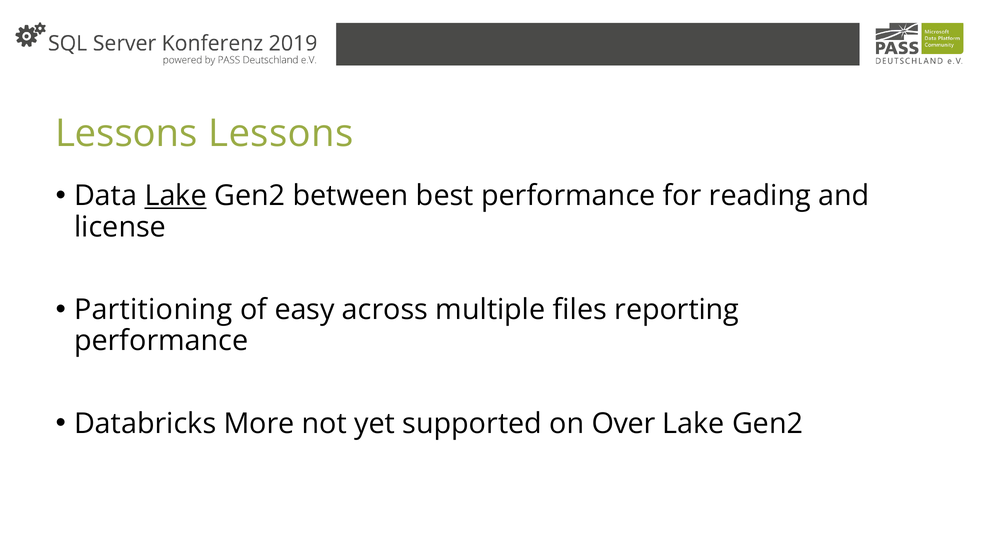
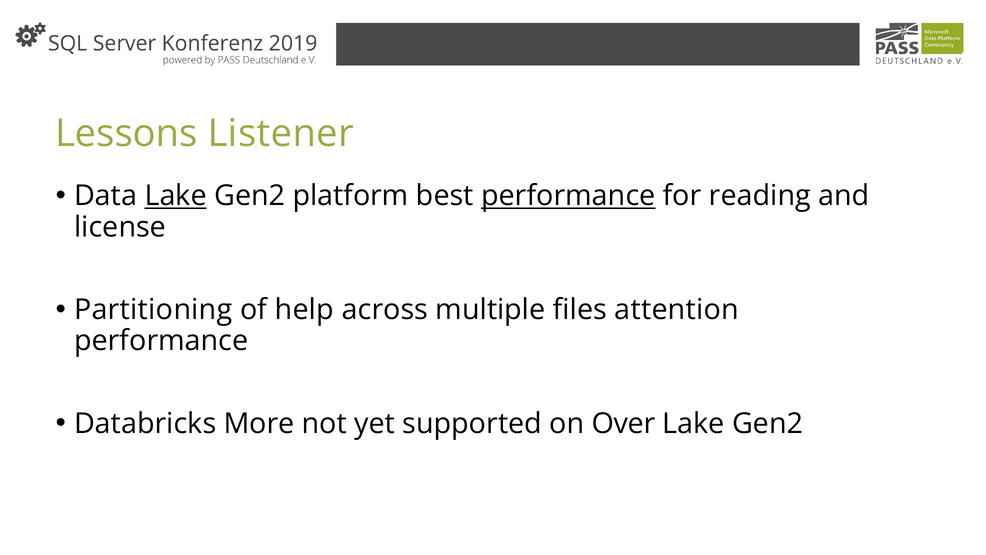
Lessons Lessons: Lessons -> Listener (281, 133)
between: between -> platform (351, 196)
performance underline: none -> present (568, 196)
easy: easy -> help (304, 310)
reporting: reporting -> attention (677, 310)
